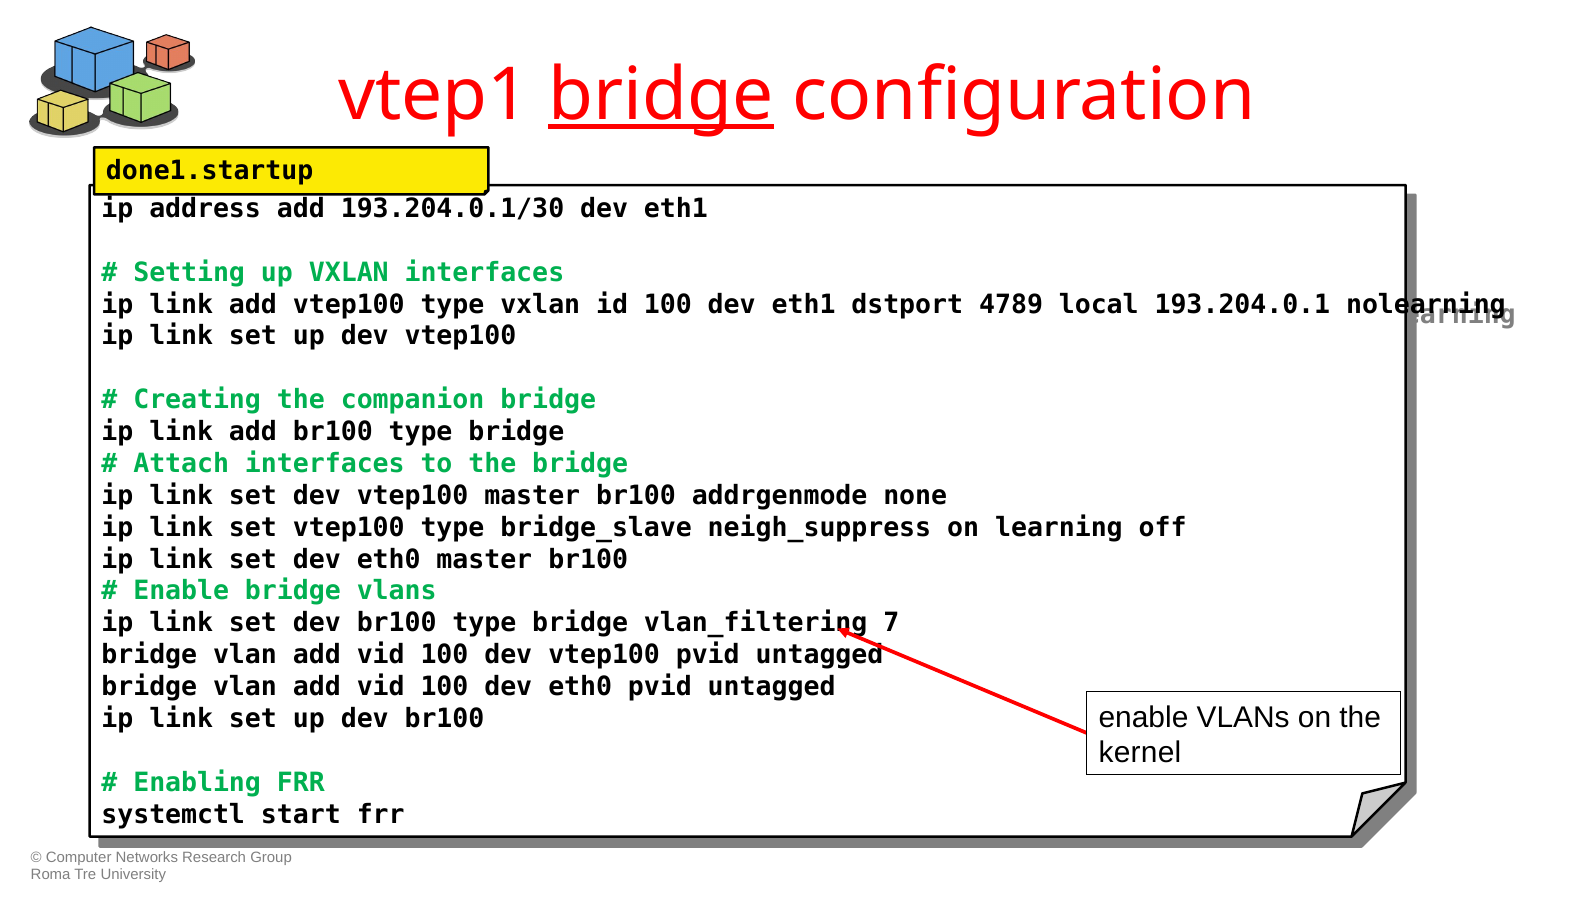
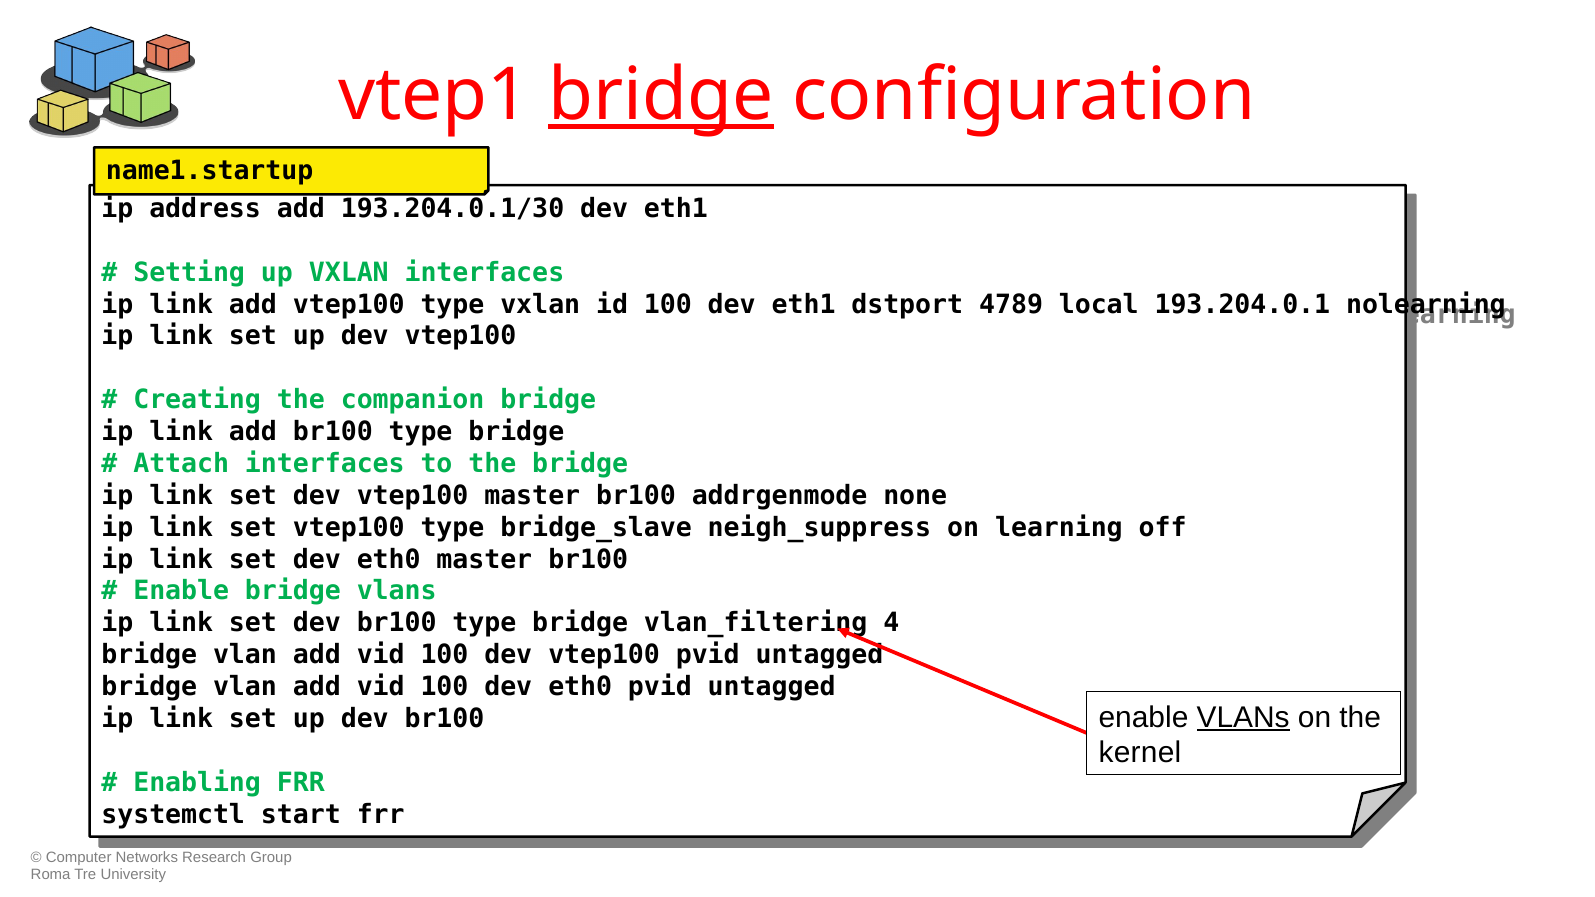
done1.startup: done1.startup -> name1.startup (210, 171)
7: 7 -> 4 (891, 623)
VLANs underline: none -> present (1243, 717)
